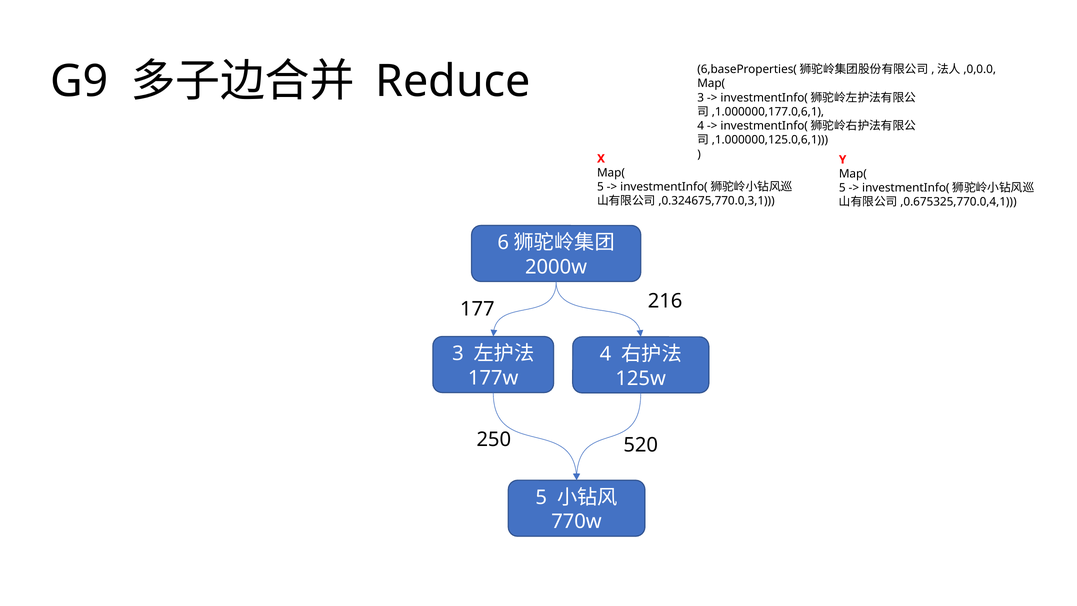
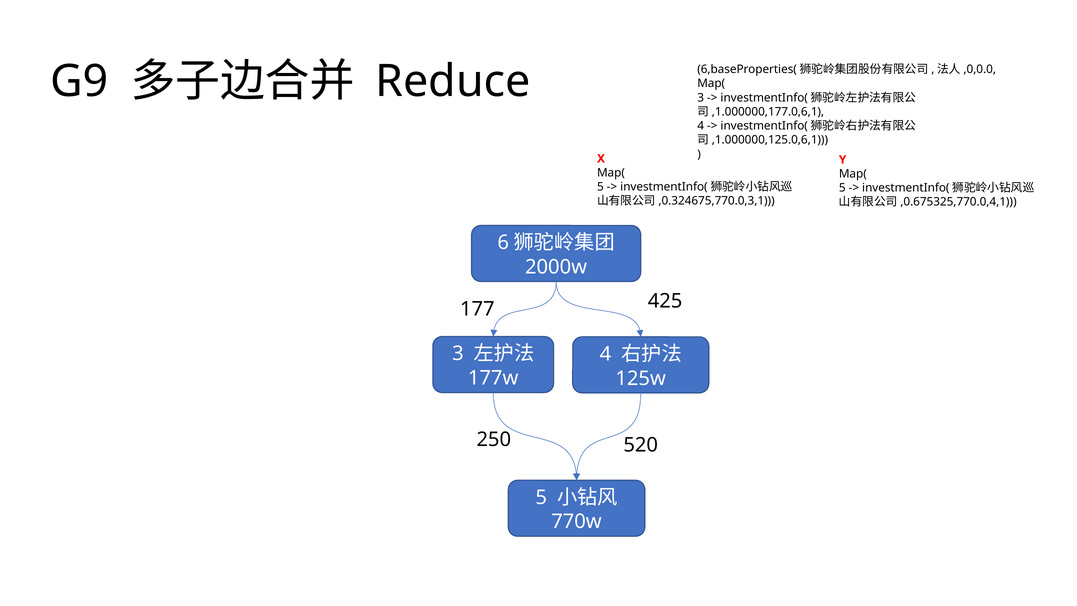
216: 216 -> 425 (665, 301)
